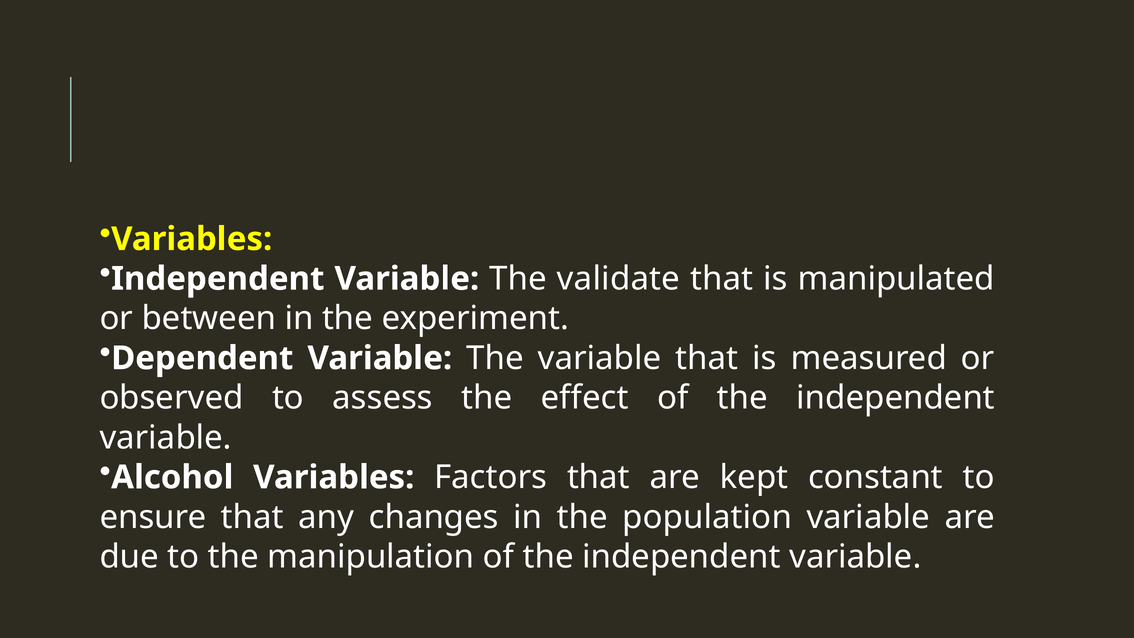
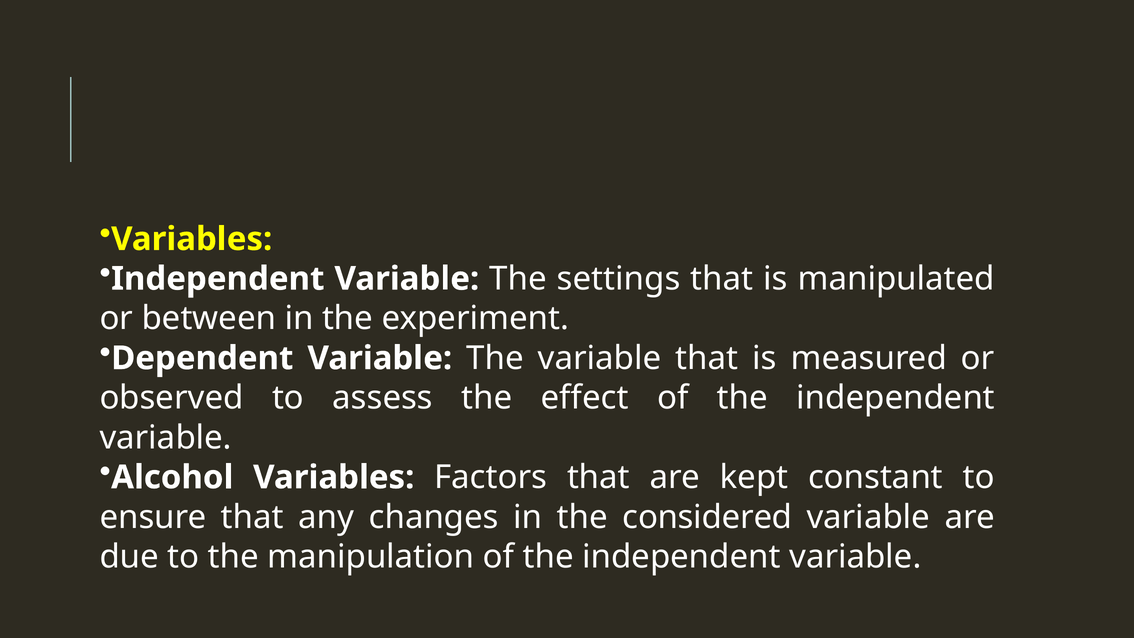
validate: validate -> settings (619, 279)
population: population -> considered (707, 517)
